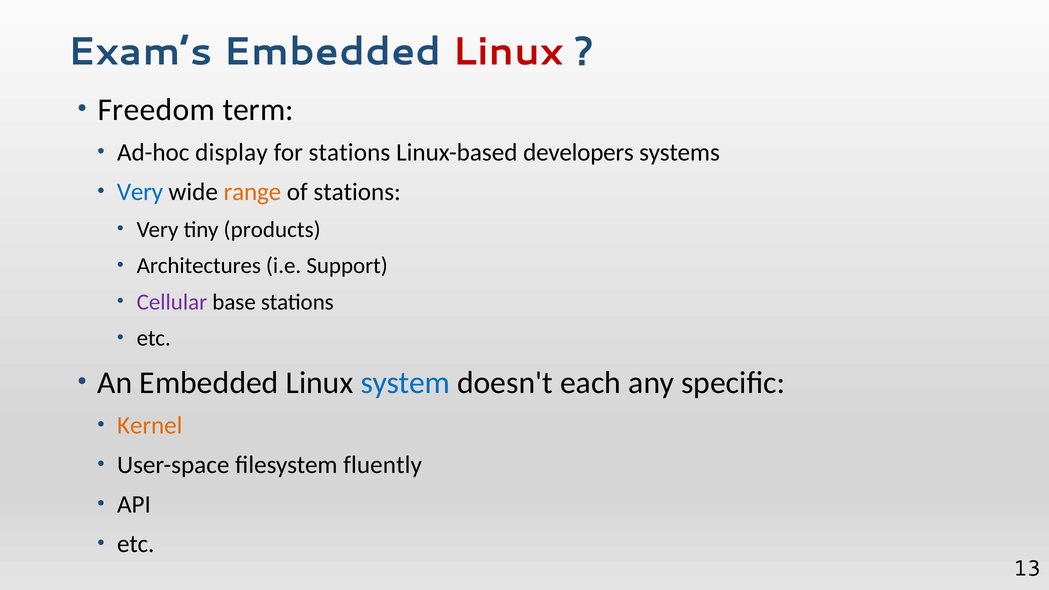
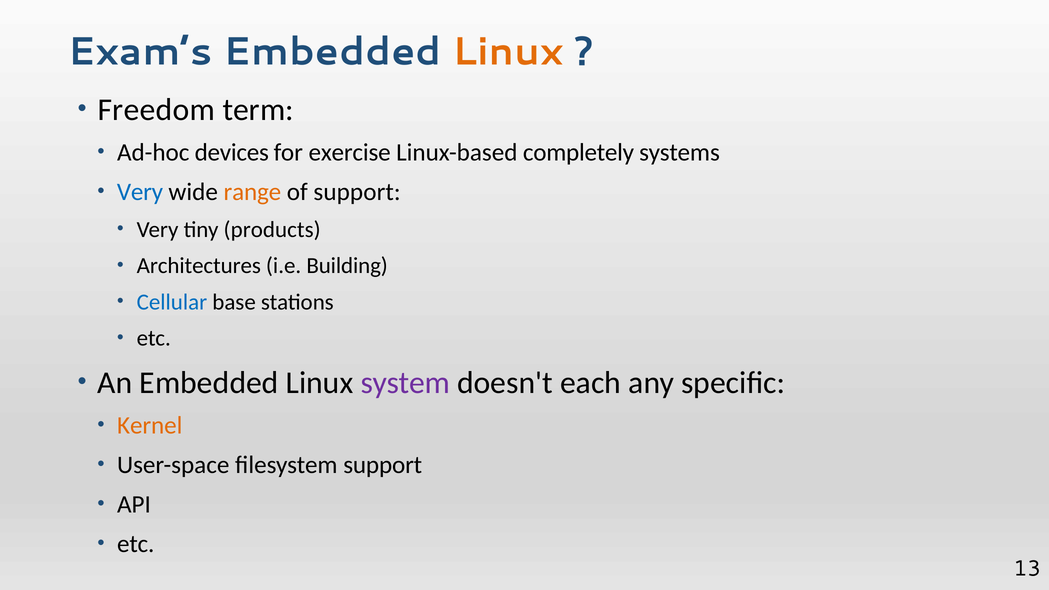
Linux colour: red -> orange (508, 52)
display: display -> devices (232, 153)
for stations: stations -> exercise (350, 153)
developers: developers -> completely (578, 153)
of stations: stations -> support (357, 192)
Support: Support -> Building (347, 266)
Cellular colour: purple -> blue (172, 302)
system colour: blue -> purple (405, 383)
filesystem fluently: fluently -> support (383, 465)
